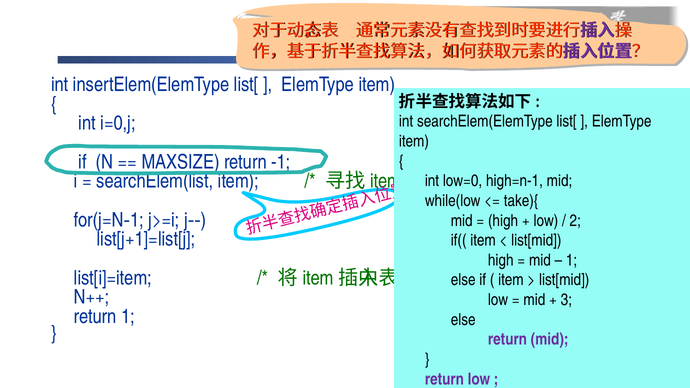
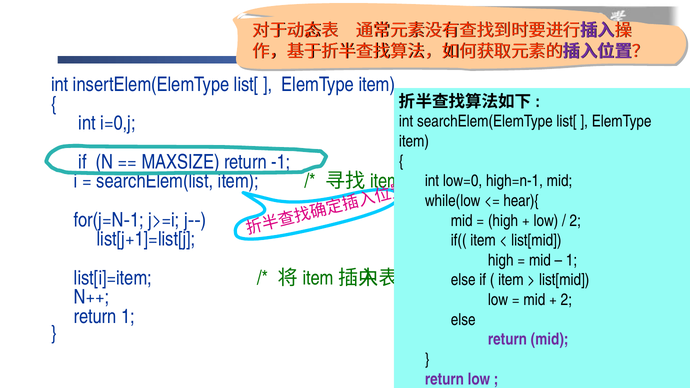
take){: take){ -> hear){ (521, 201)
3: 3 -> 2 (566, 300)
